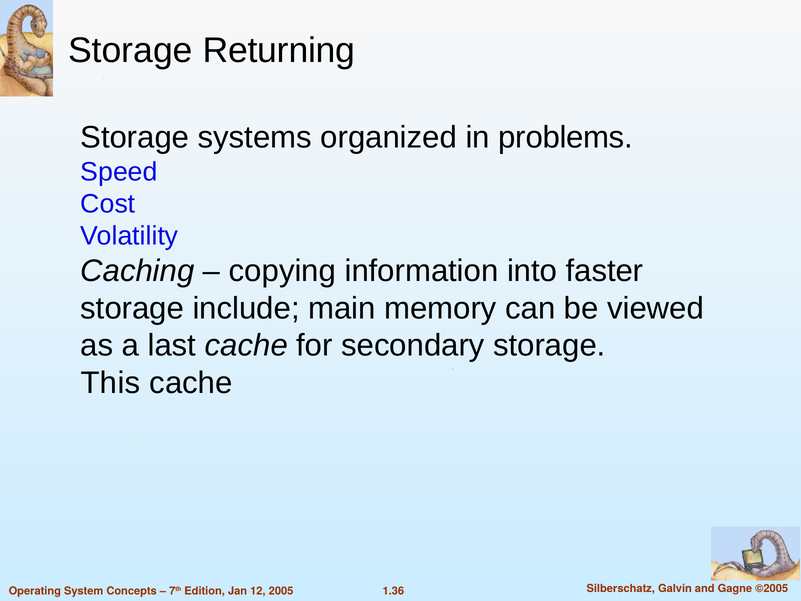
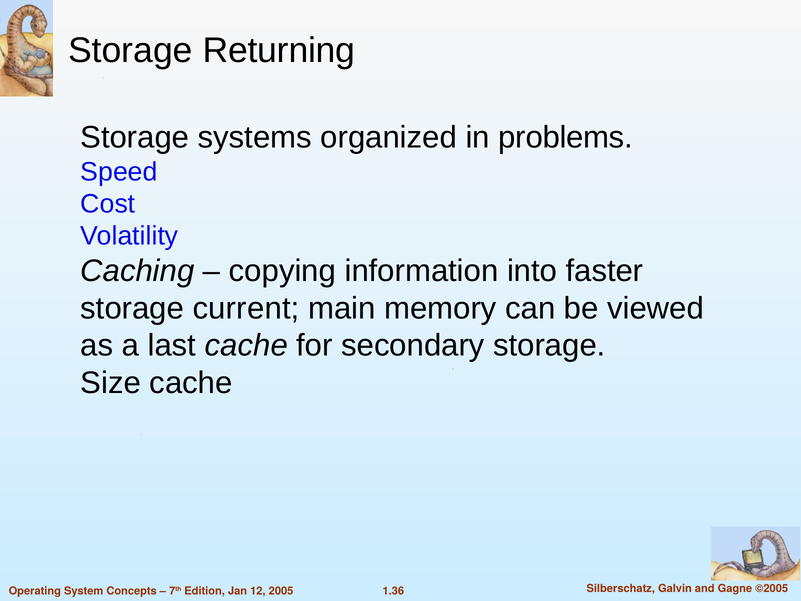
include: include -> current (246, 308)
This: This -> Size (111, 383)
